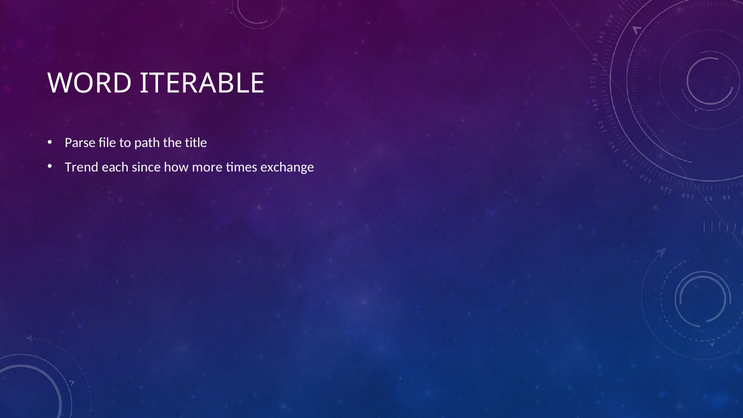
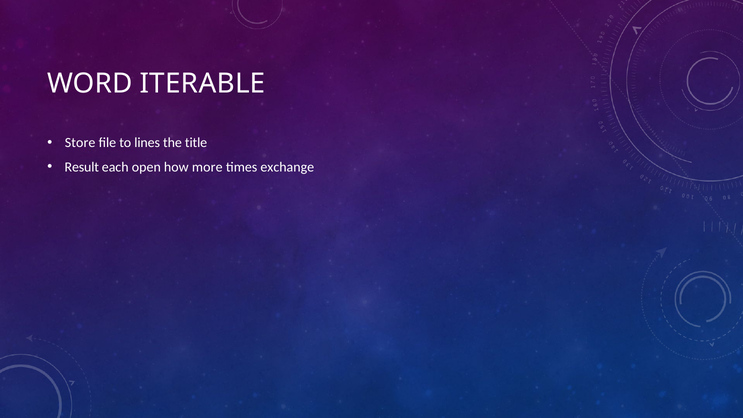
Parse: Parse -> Store (80, 143)
path: path -> lines (147, 143)
Trend: Trend -> Result (82, 167)
since: since -> open (146, 167)
